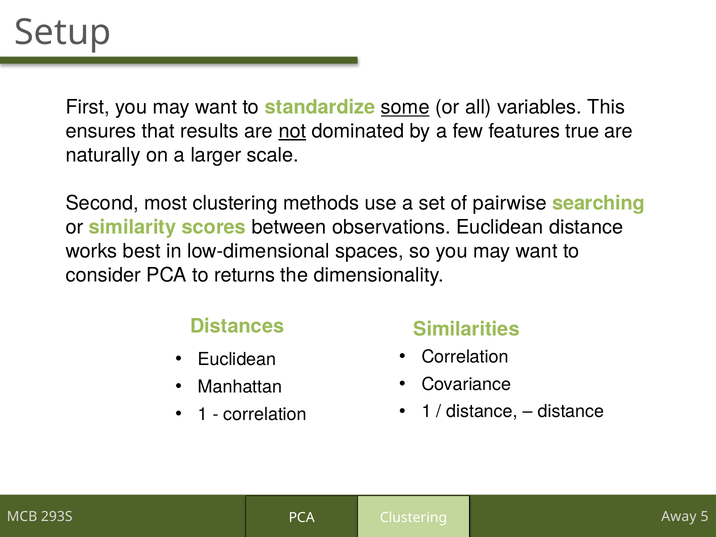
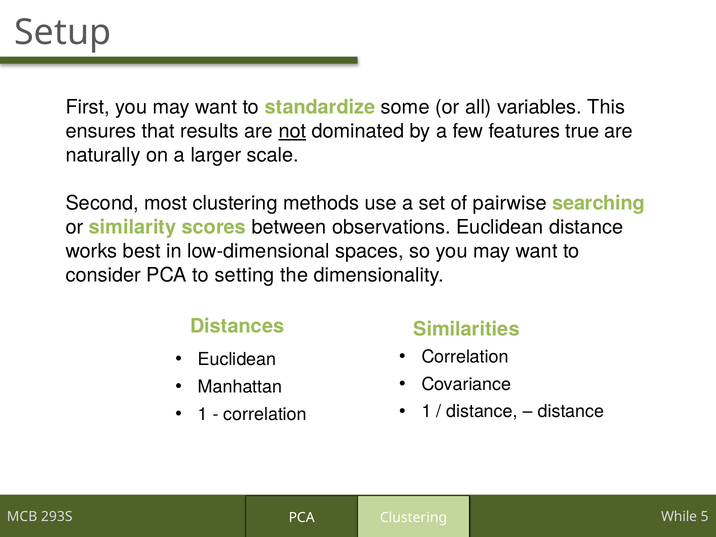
some underline: present -> none (405, 107)
returns: returns -> setting (245, 275)
Away: Away -> While (679, 517)
